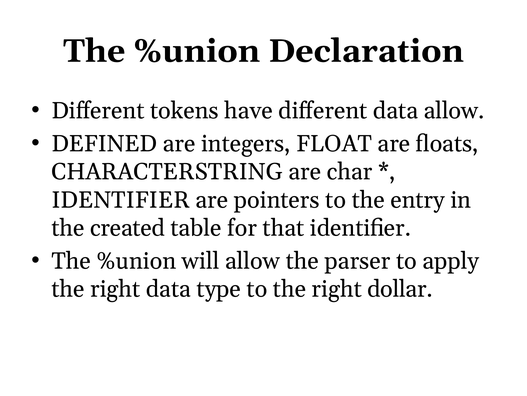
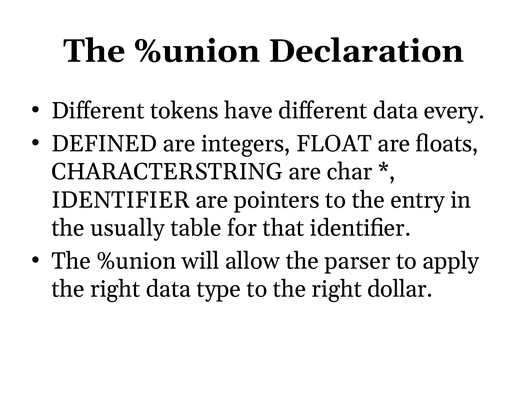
data allow: allow -> every (454, 111)
created: created -> usually (127, 228)
